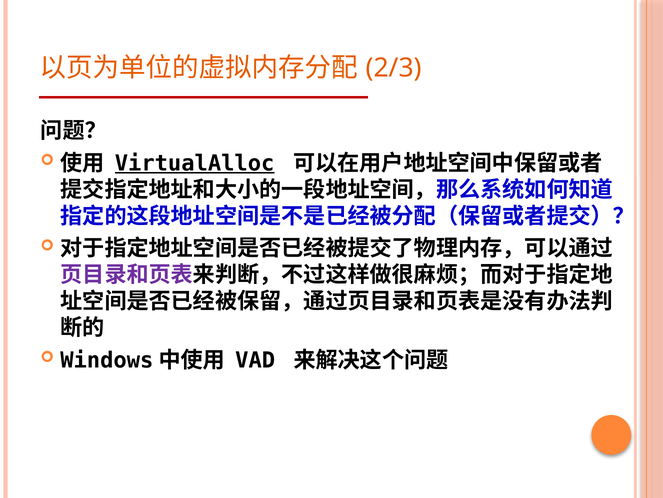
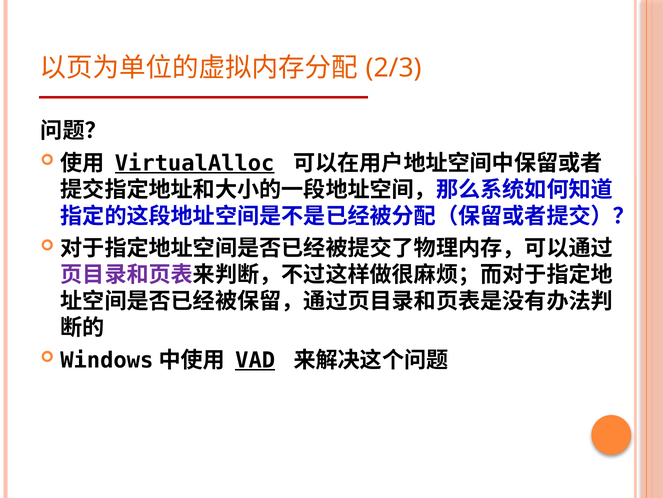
VAD underline: none -> present (255, 360)
